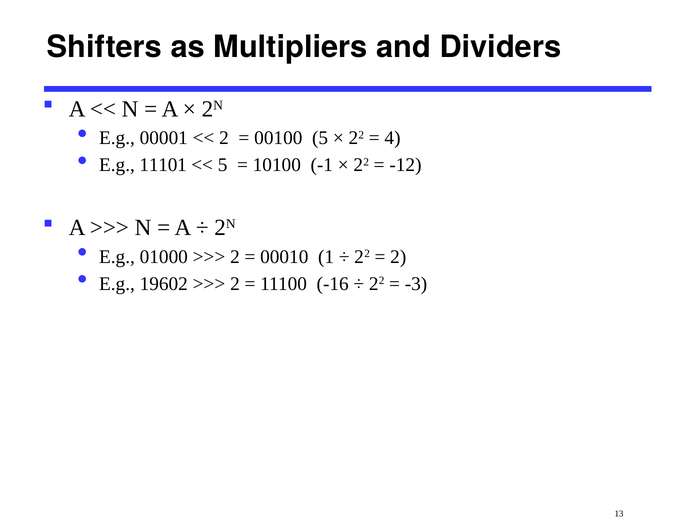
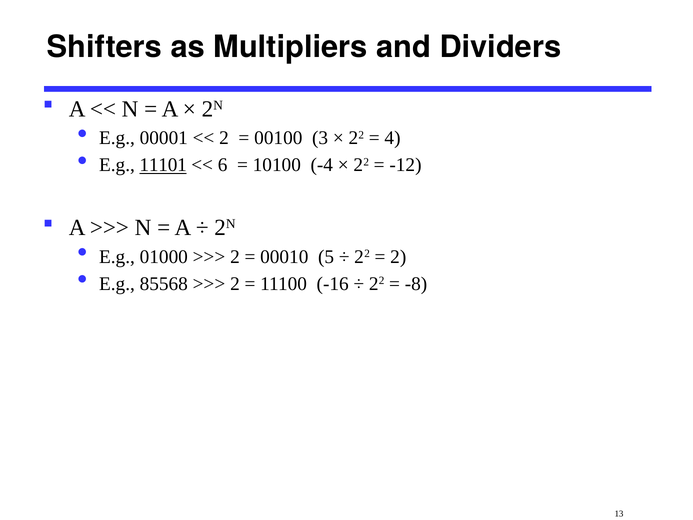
00100 5: 5 -> 3 (320, 138)
11101 underline: none -> present (163, 165)
5: 5 -> 6 (223, 165)
-1: -1 -> -4 (322, 165)
1: 1 -> 5 (326, 257)
19602: 19602 -> 85568 (164, 284)
-3: -3 -> -8 (416, 284)
